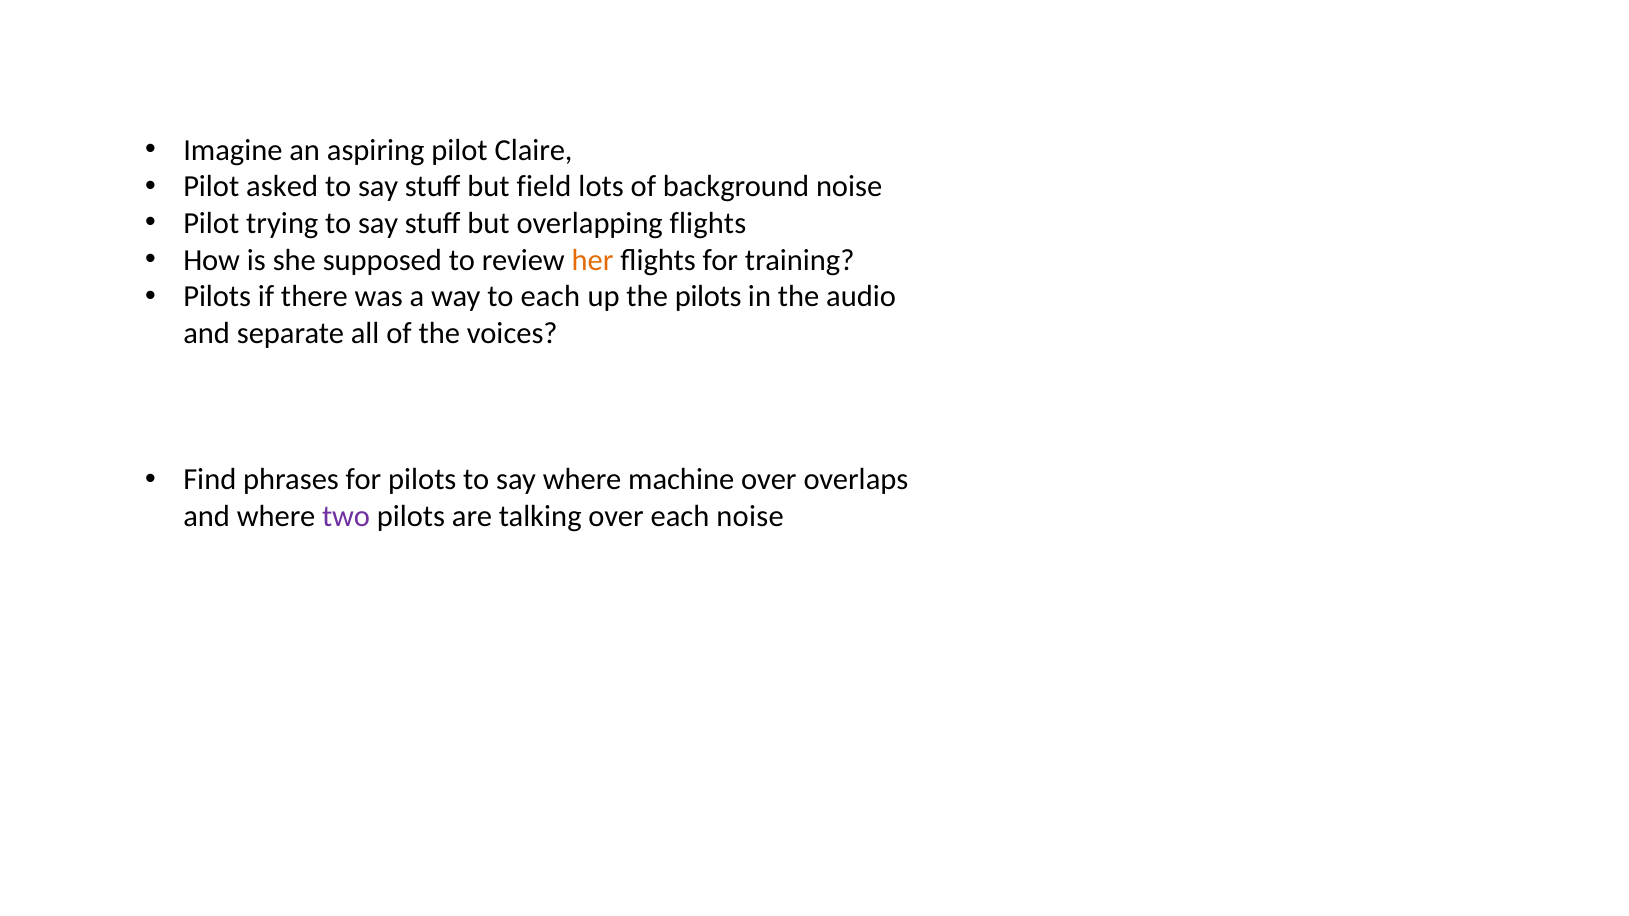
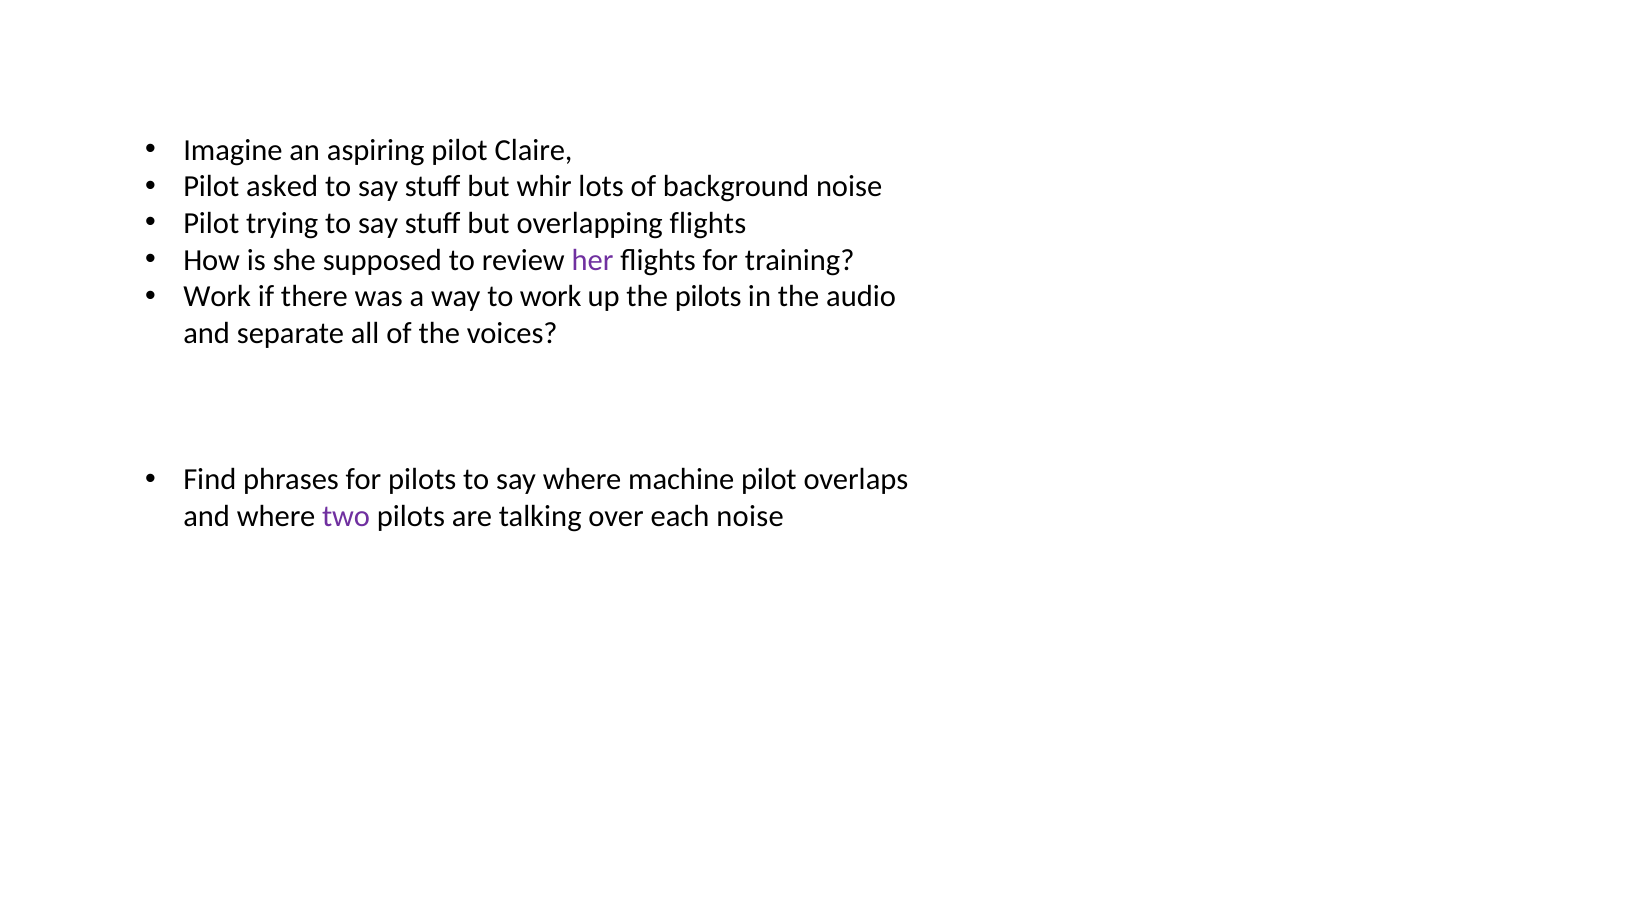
field: field -> whir (544, 187)
her colour: orange -> purple (593, 260)
Pilots: Pilots -> Work (217, 297)
to each: each -> work (551, 297)
machine over: over -> pilot (769, 480)
